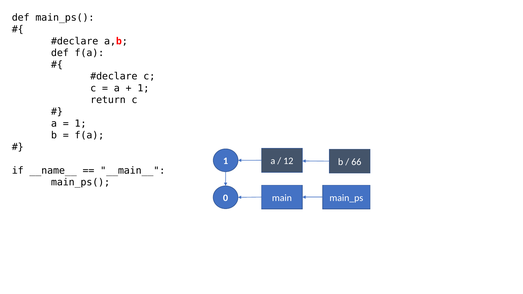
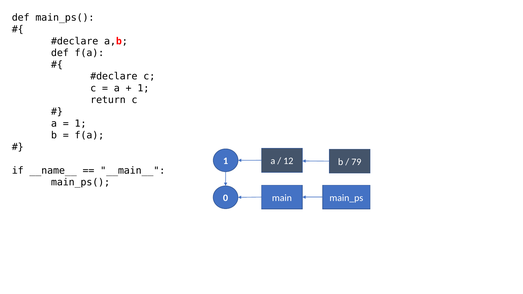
66: 66 -> 79 (356, 162)
